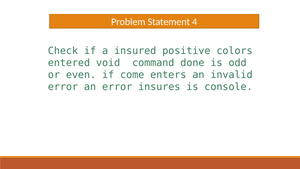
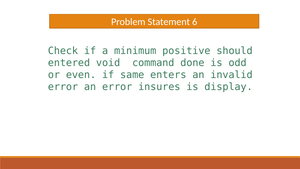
4: 4 -> 6 (195, 22)
insured: insured -> minimum (135, 51)
colors: colors -> should (235, 51)
come: come -> same (132, 75)
console: console -> display (229, 87)
